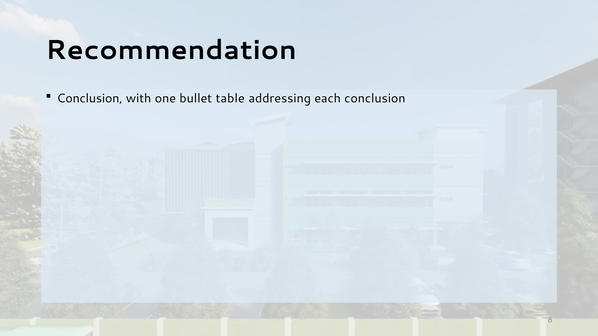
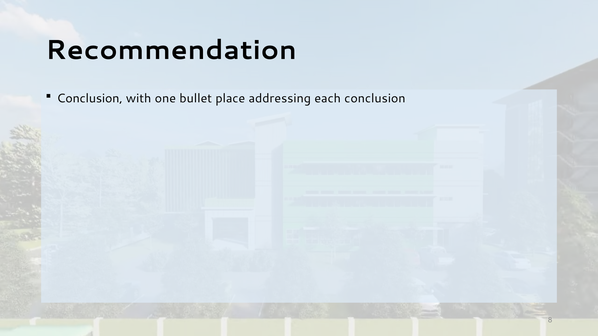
table: table -> place (230, 98)
